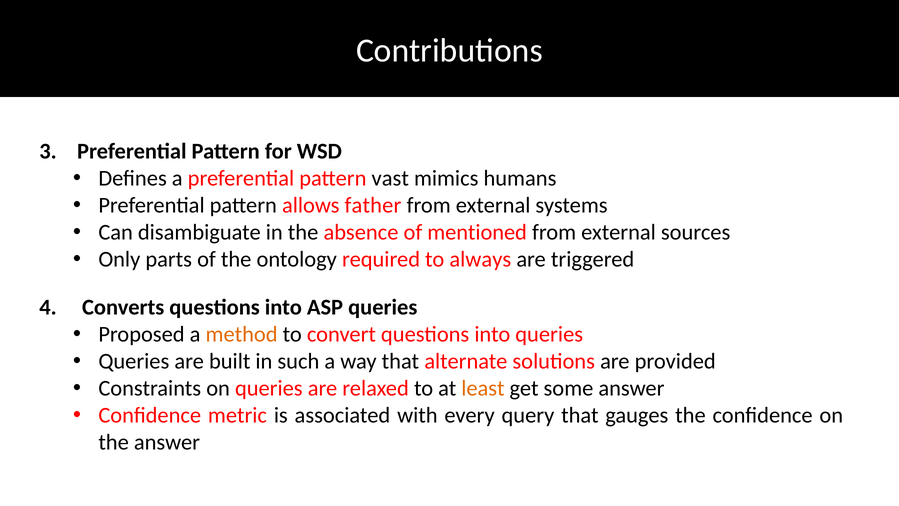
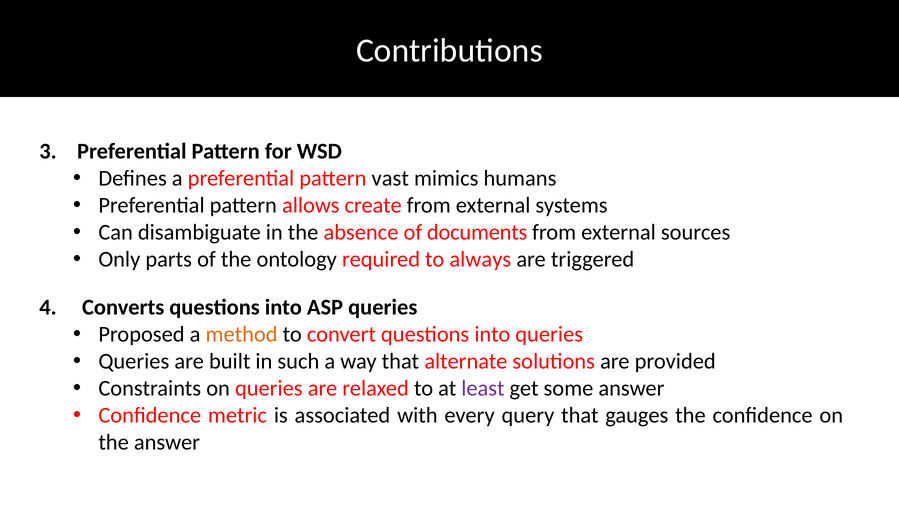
father: father -> create (373, 205)
mentioned: mentioned -> documents (477, 232)
least colour: orange -> purple (483, 388)
